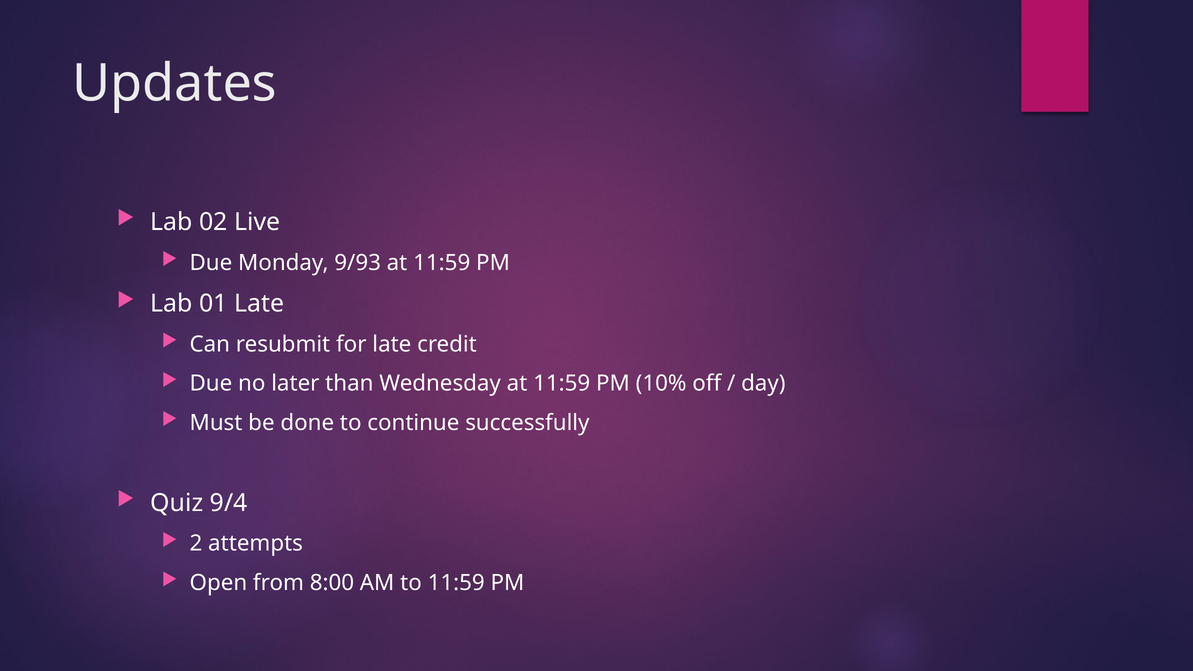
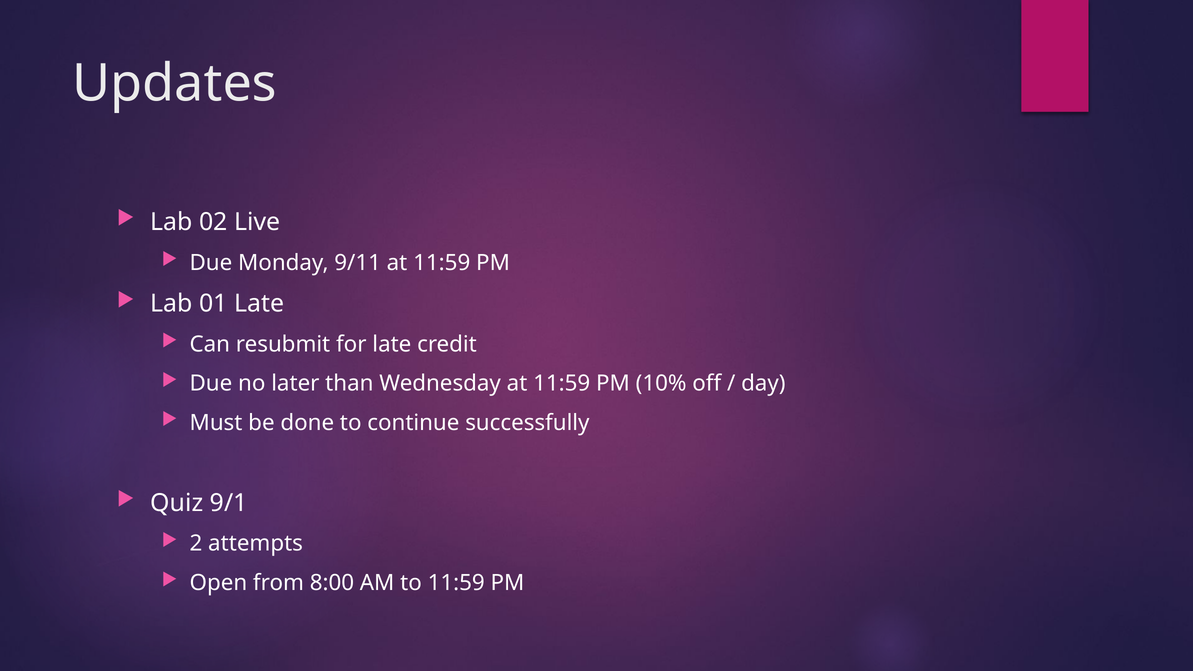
9/93: 9/93 -> 9/11 (358, 263)
9/4: 9/4 -> 9/1 (229, 503)
